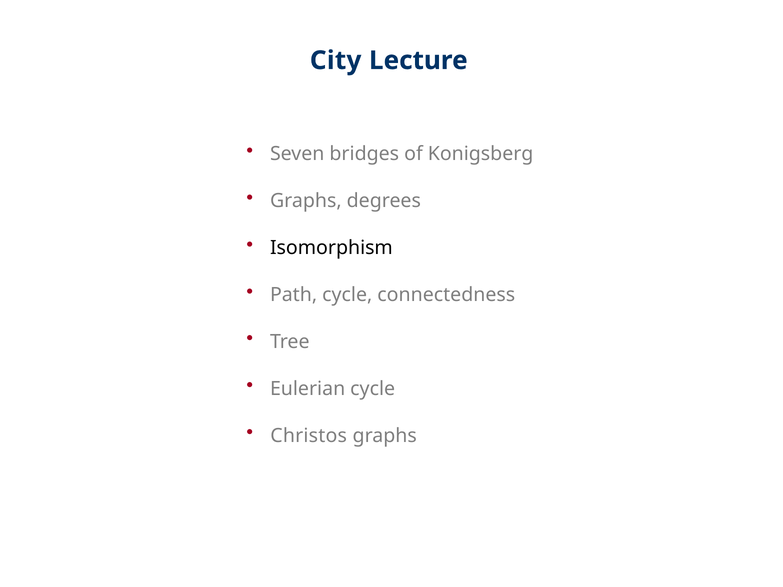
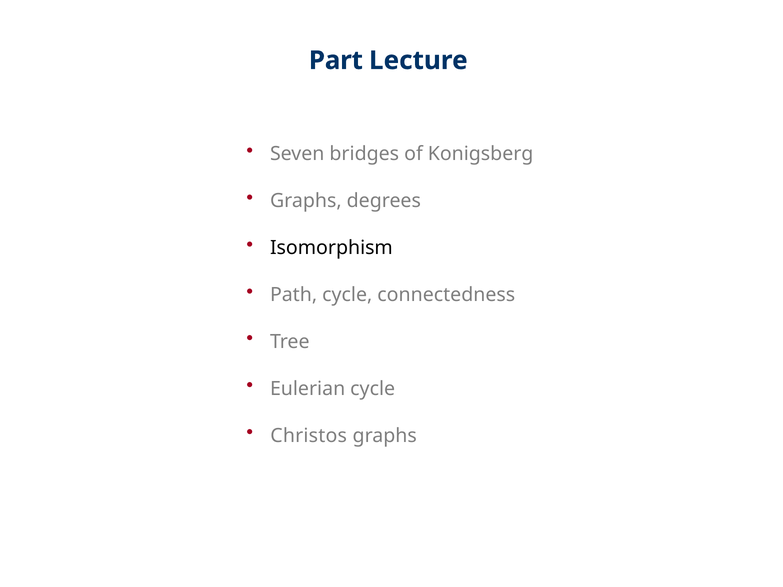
City: City -> Part (336, 60)
